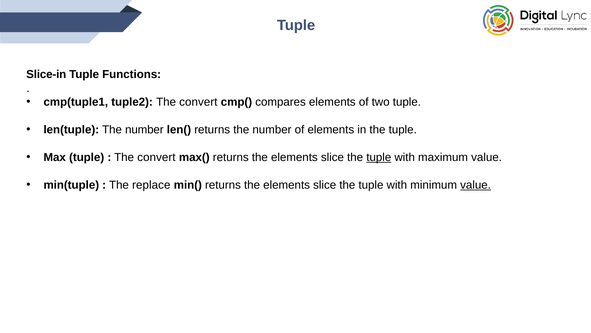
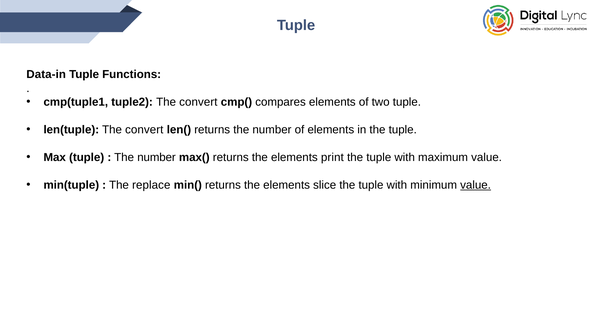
Slice-in: Slice-in -> Data-in (46, 74)
len(tuple The number: number -> convert (144, 130)
convert: convert -> number (157, 157)
slice: slice -> print (332, 157)
tuple underline: present -> none (379, 157)
